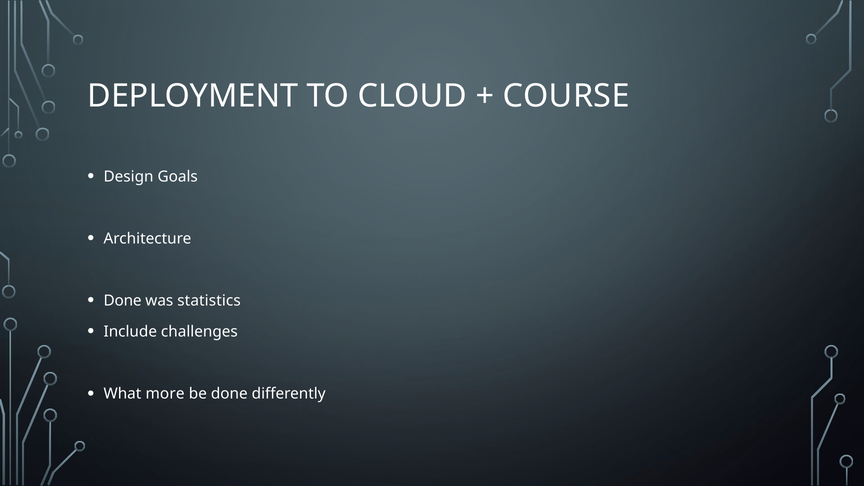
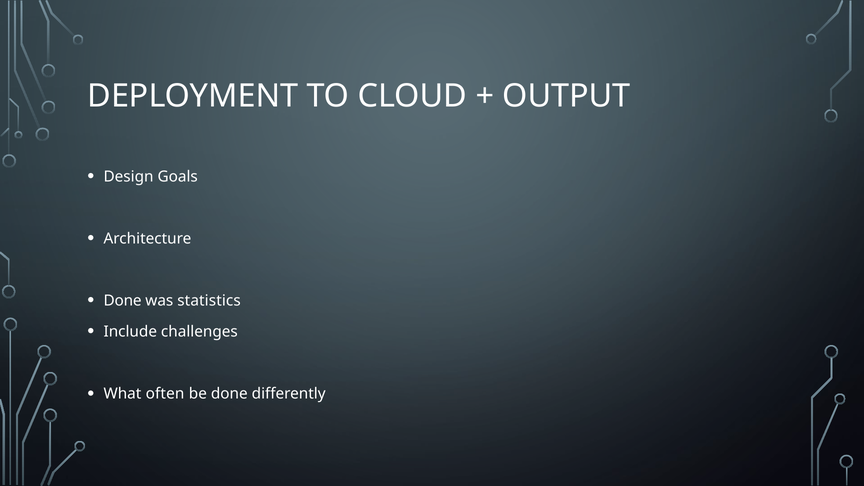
COURSE: COURSE -> OUTPUT (566, 96)
more: more -> often (165, 394)
